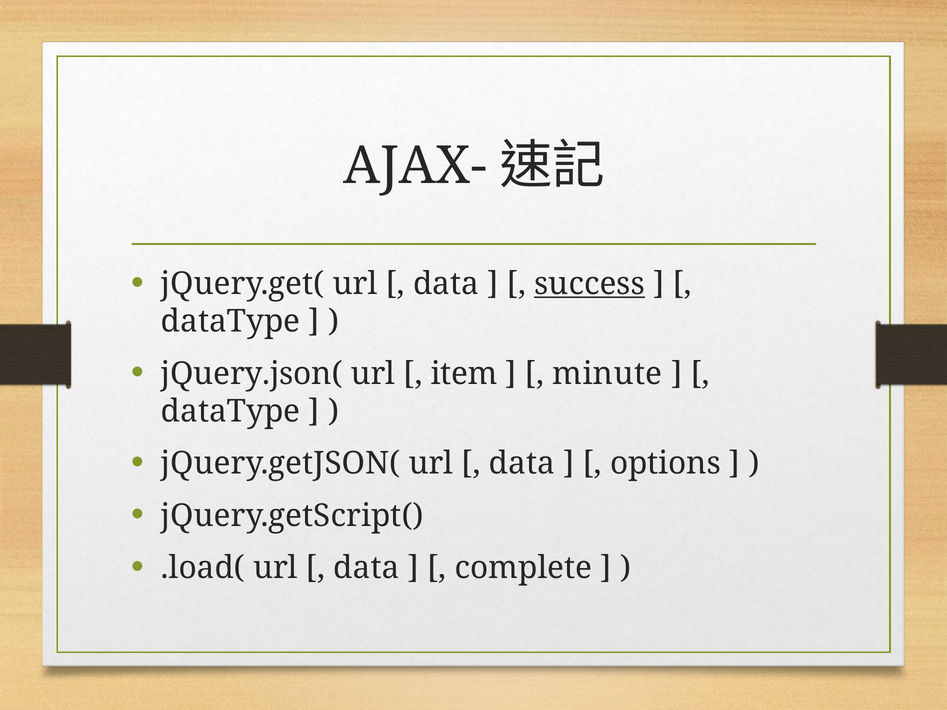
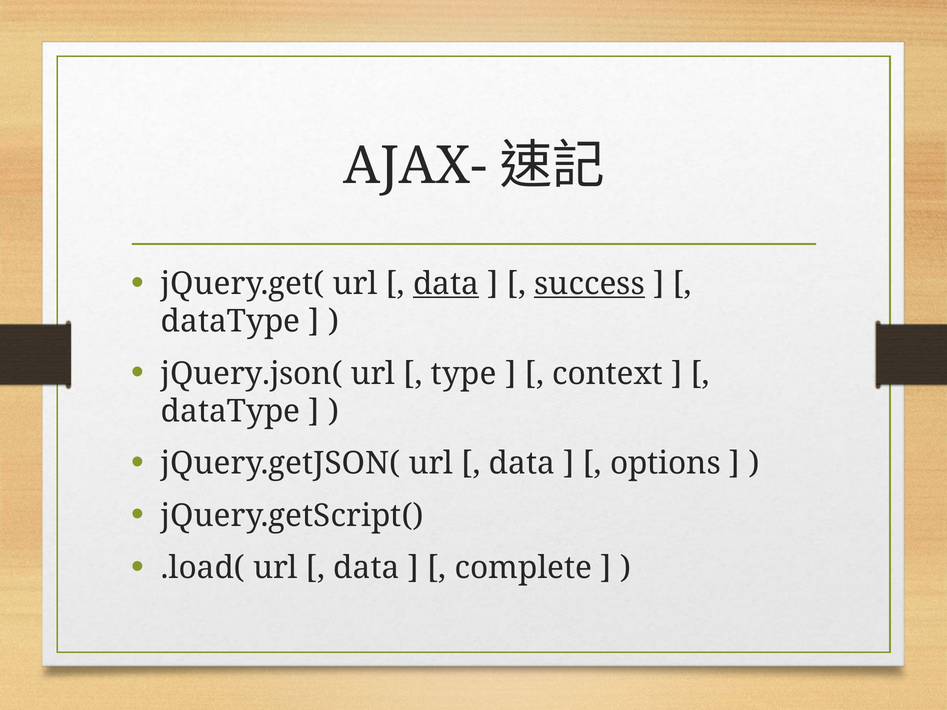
data underline: none -> present (446, 284)
item: item -> type (464, 374)
minute: minute -> context (608, 374)
